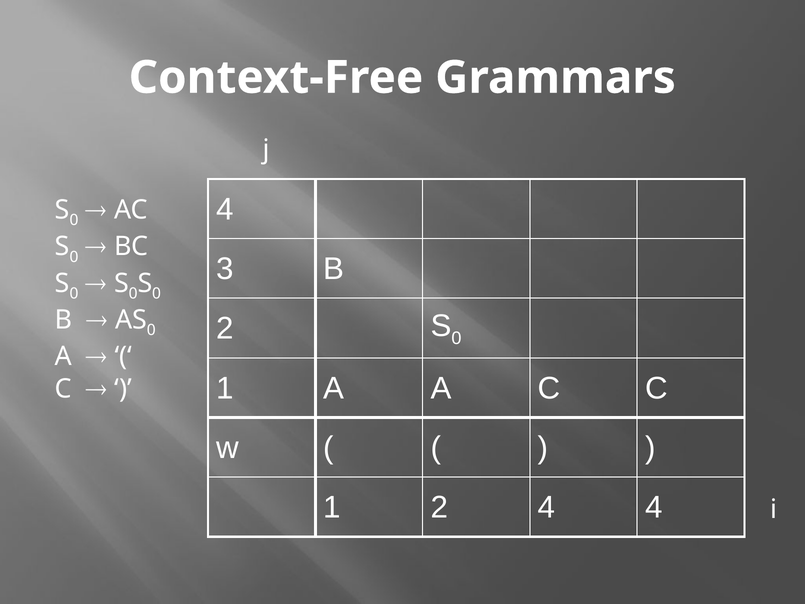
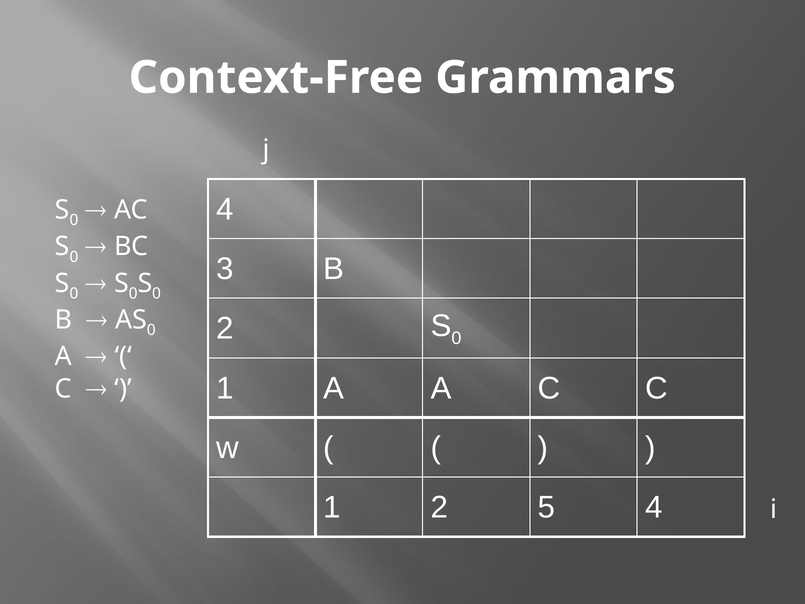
2 4: 4 -> 5 (547, 507)
